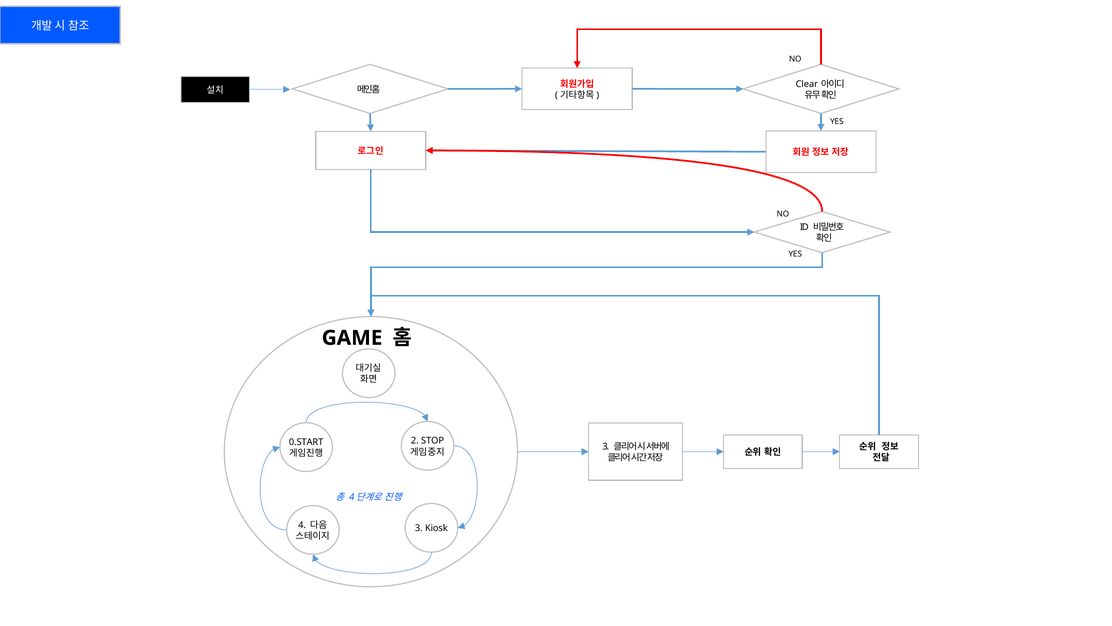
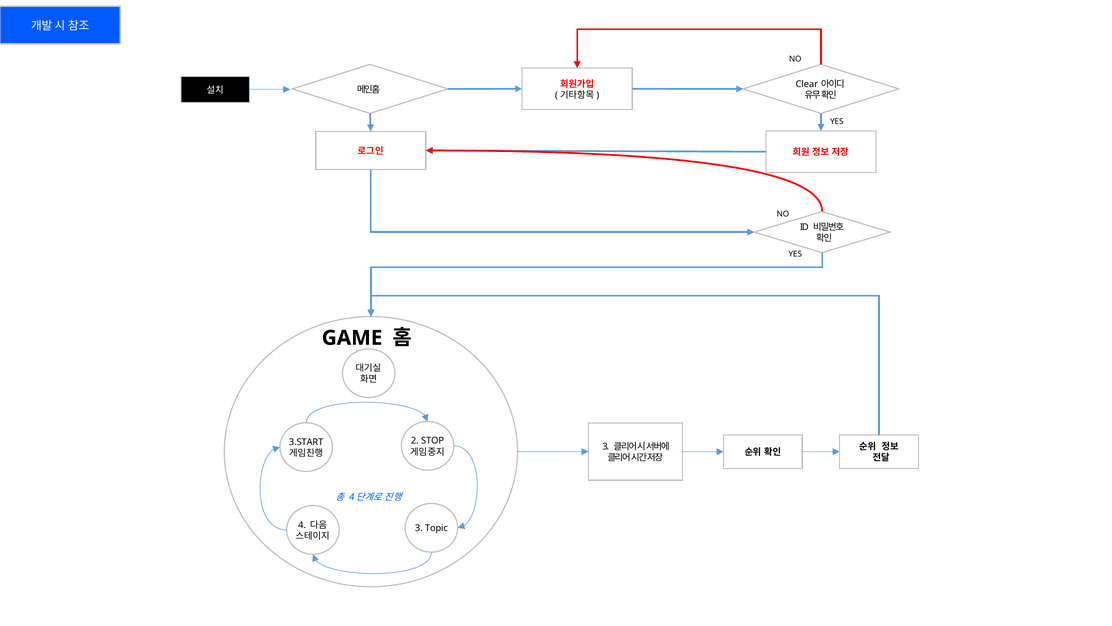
0.START: 0.START -> 3.START (306, 442)
Kiosk: Kiosk -> Topic (436, 528)
